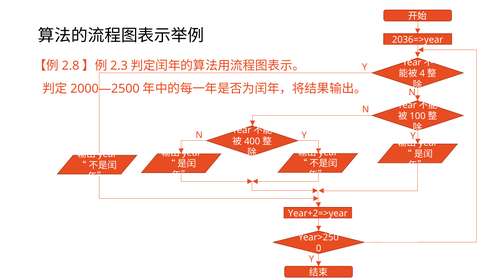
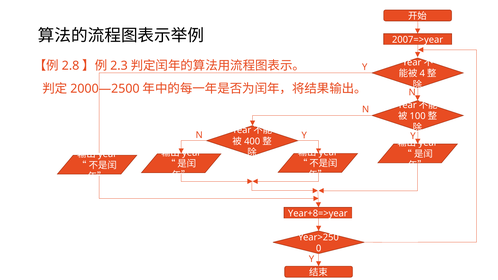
2036=>year: 2036=>year -> 2007=>year (418, 40)
Year+2=>year: Year+2=>year -> Year+8=>year (318, 214)
